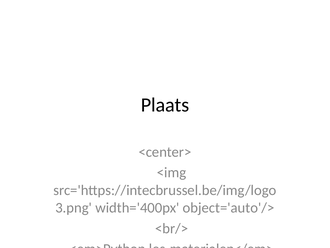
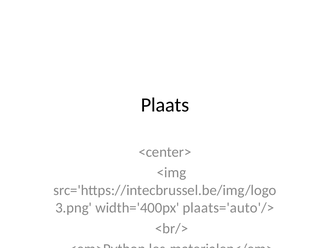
object='auto'/>: object='auto'/> -> plaats='auto'/> (228, 207)
